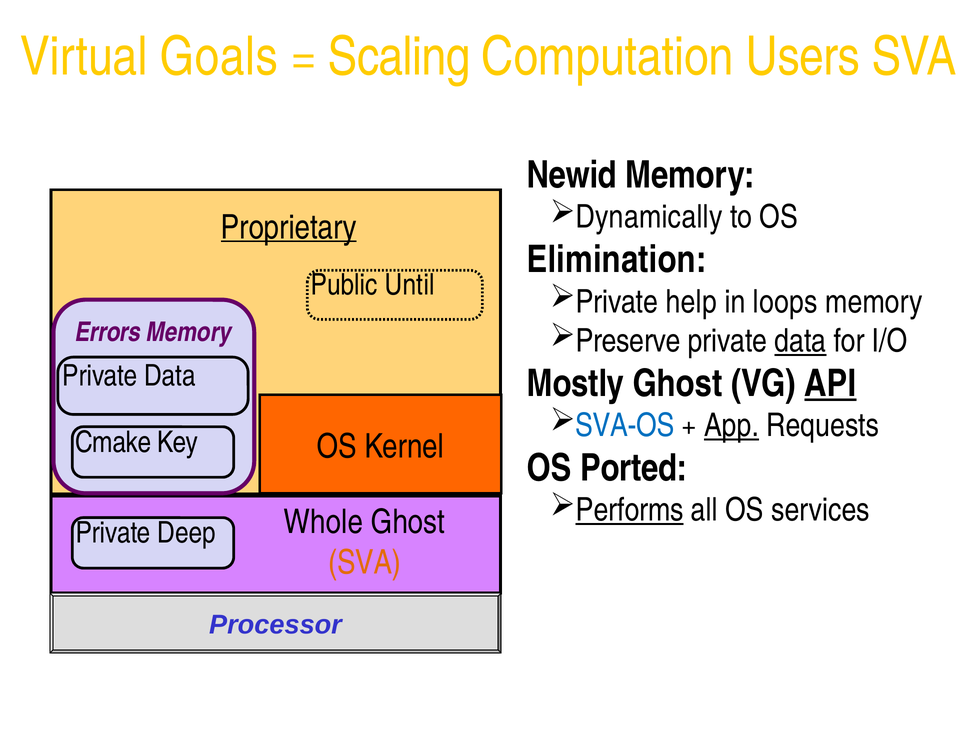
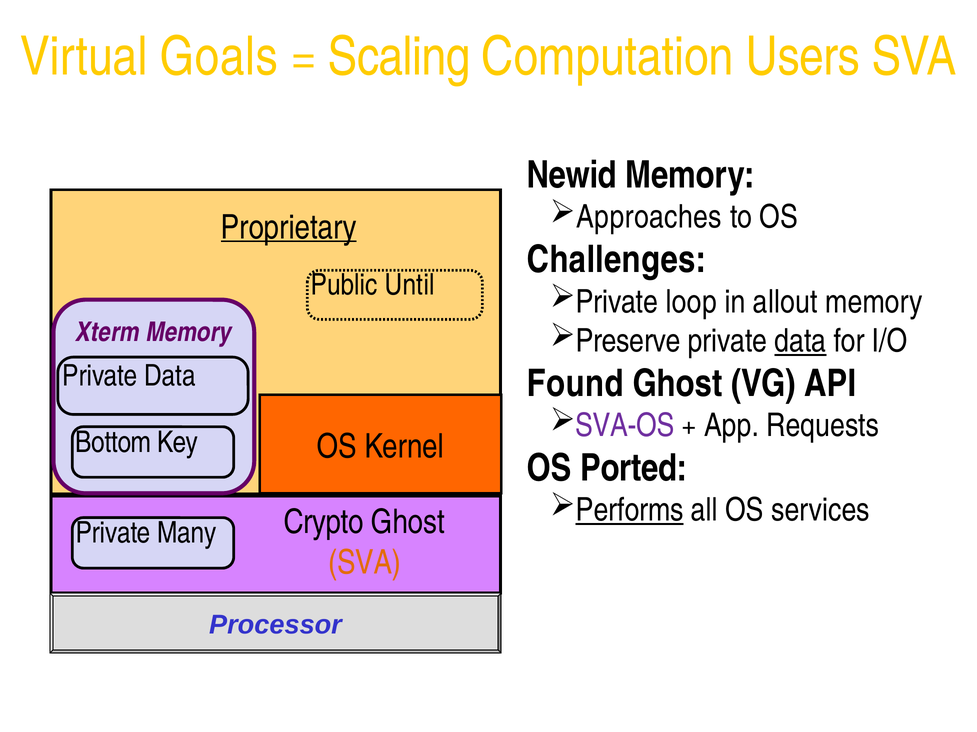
Dynamically: Dynamically -> Approaches (649, 217)
Elimination: Elimination -> Challenges (617, 260)
help: help -> loop (691, 302)
loops: loops -> allout (785, 302)
Errors: Errors -> Xterm (108, 332)
Mostly: Mostly -> Found (575, 384)
API underline: present -> none (830, 384)
SVA-OS colour: blue -> purple (625, 426)
App underline: present -> none (732, 426)
Cmake: Cmake -> Bottom (113, 443)
Whole: Whole -> Crypto (324, 523)
Deep: Deep -> Many (187, 534)
